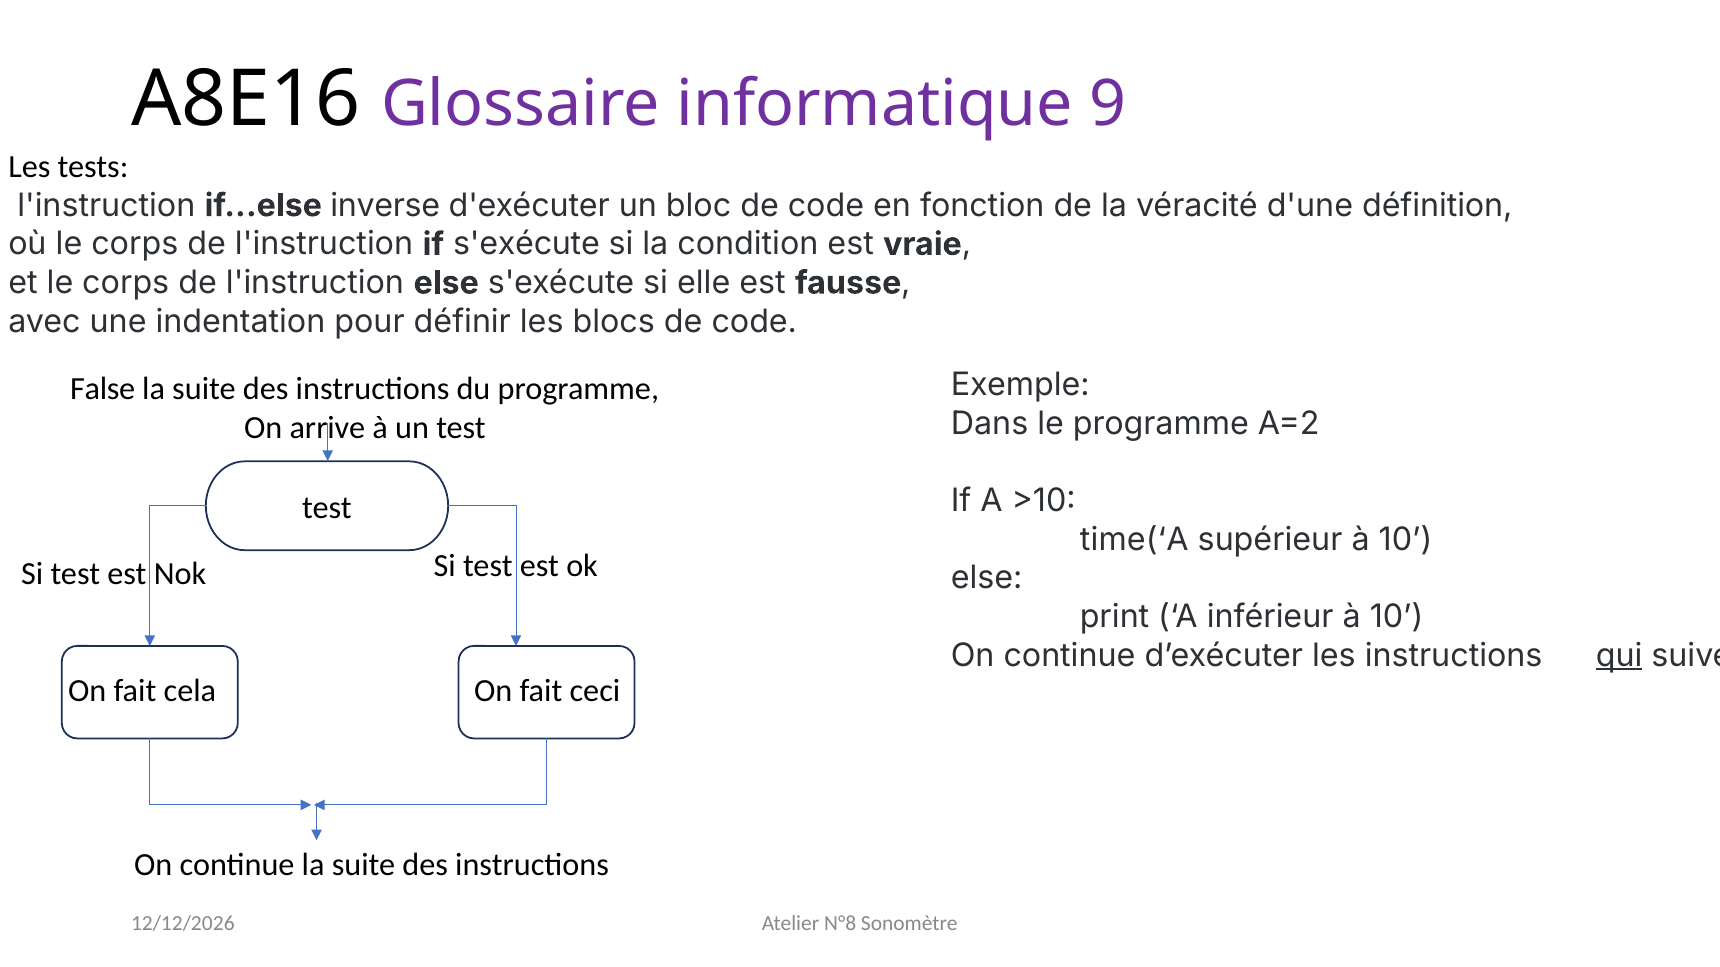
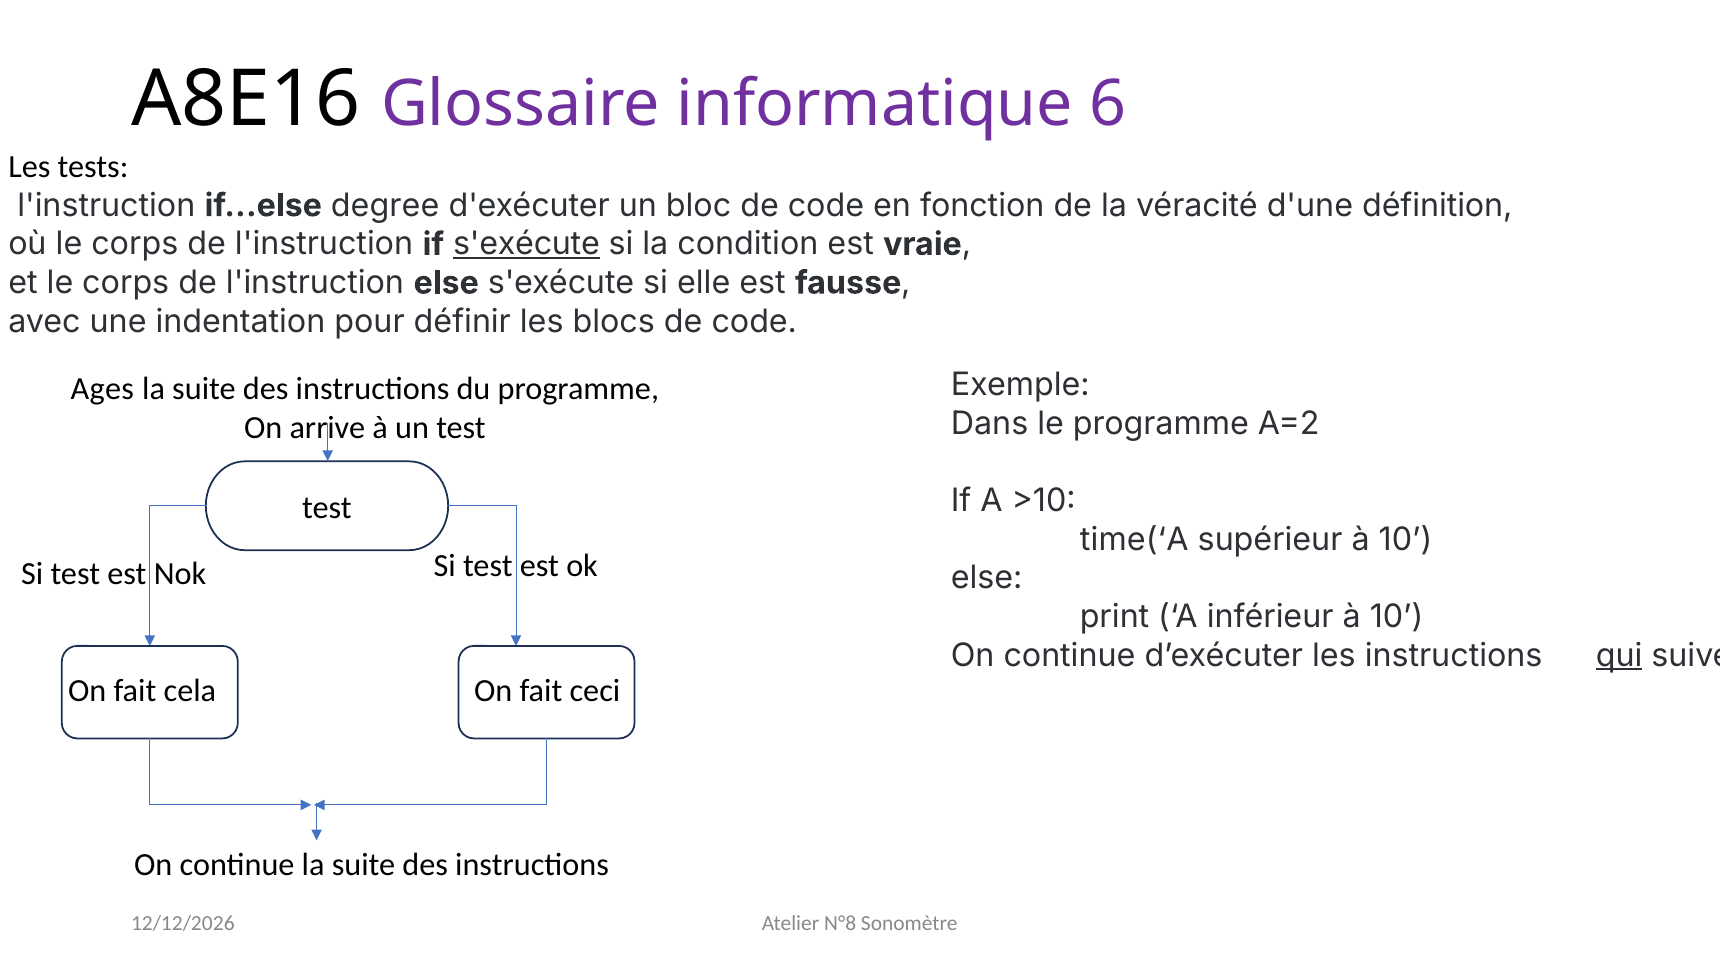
9: 9 -> 6 (1108, 105)
inverse: inverse -> degree (385, 206)
s'exécute underline: none -> present (527, 244)
False: False -> Ages (102, 390)
